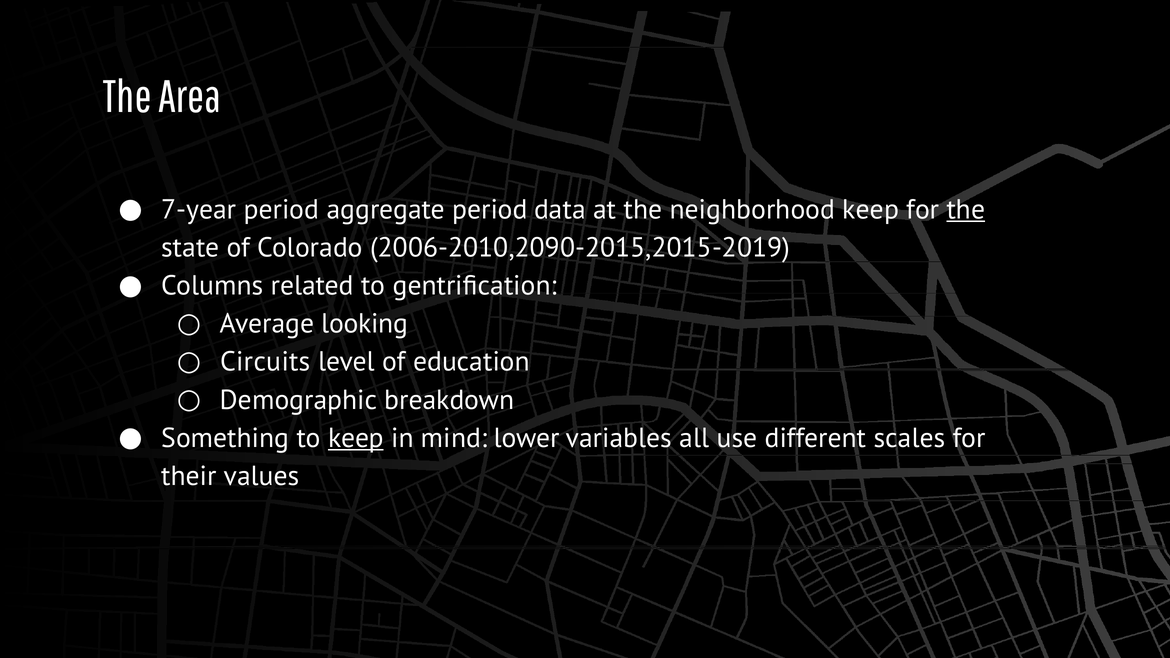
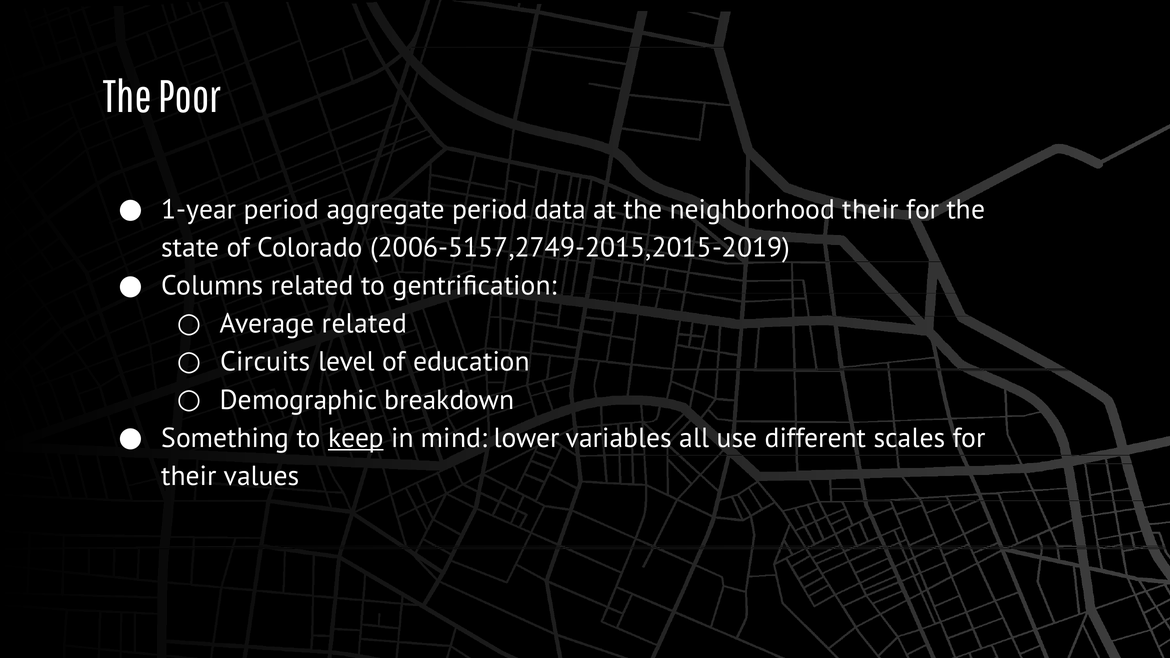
Area: Area -> Poor (190, 97)
7-year: 7-year -> 1-year (199, 210)
neighborhood keep: keep -> their (871, 210)
the underline: present -> none (966, 210)
2006-2010,2090-2015,2015-2019: 2006-2010,2090-2015,2015-2019 -> 2006-5157,2749-2015,2015-2019 (580, 248)
Average looking: looking -> related (364, 324)
